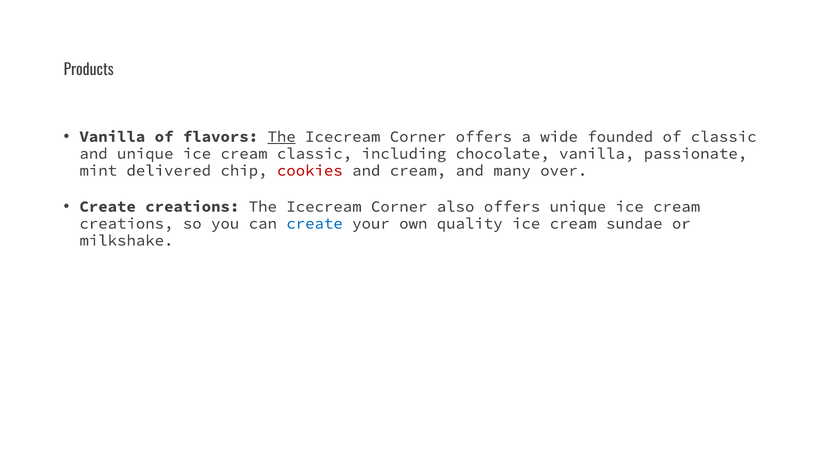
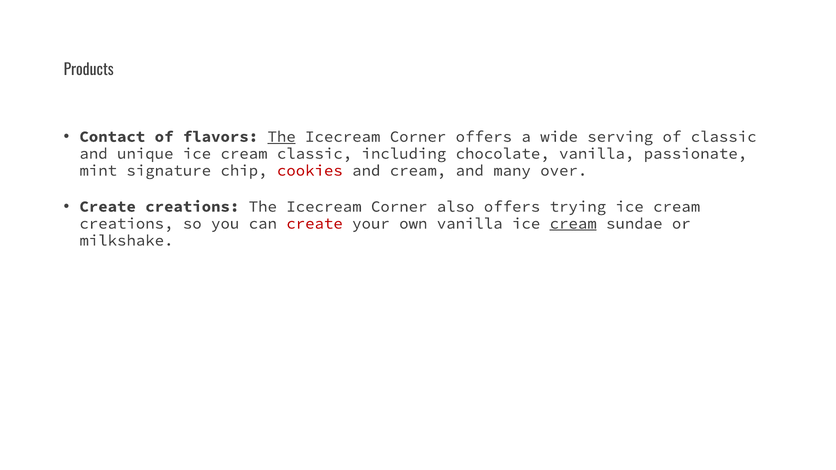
Vanilla: Vanilla -> Contact (112, 137)
founded: founded -> serving (620, 137)
delivered: delivered -> signature (169, 171)
offers unique: unique -> trying (578, 207)
create colour: blue -> red (315, 224)
own quality: quality -> vanilla (470, 224)
cream underline: none -> present (573, 224)
